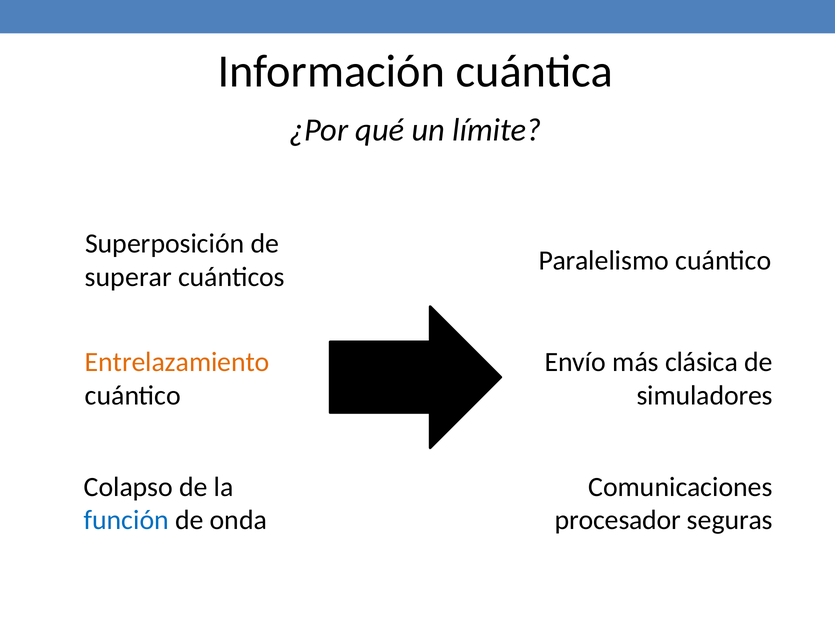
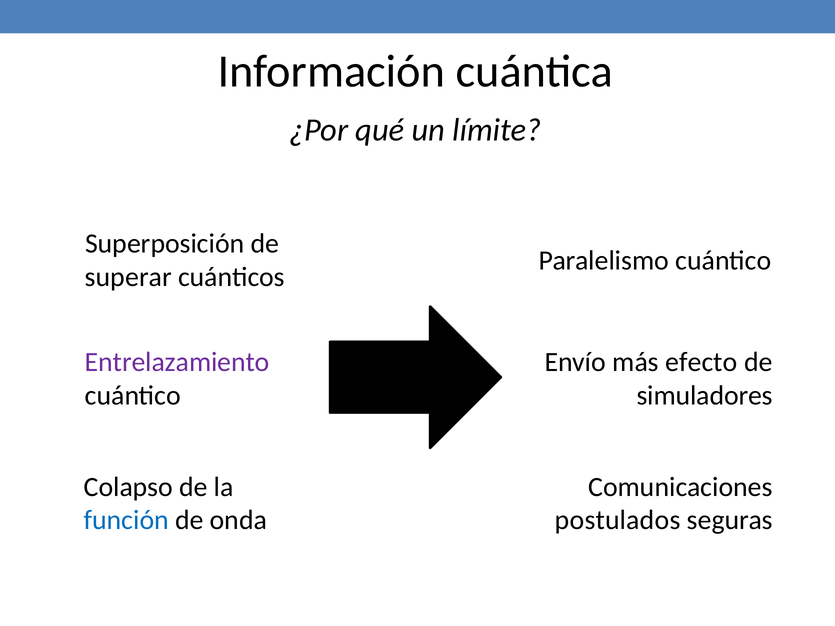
Entrelazamiento colour: orange -> purple (177, 362)
clásica: clásica -> efecto (701, 362)
procesador: procesador -> postulados (618, 521)
